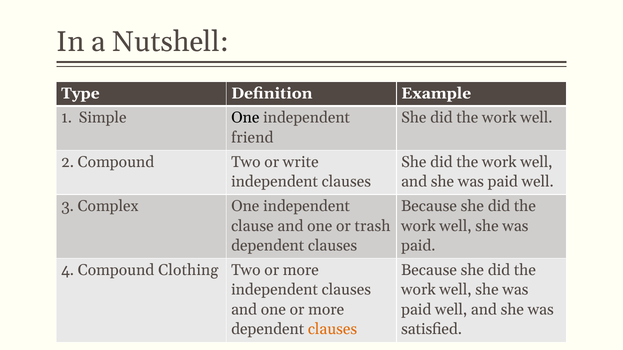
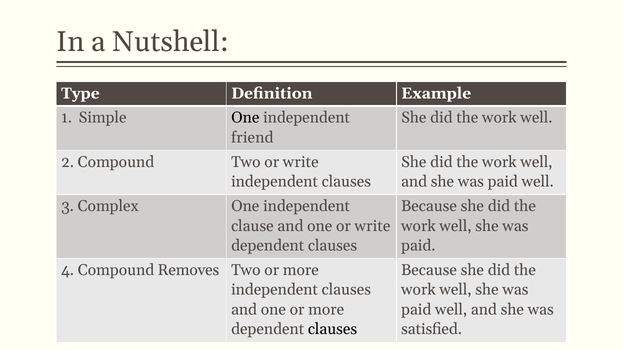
one or trash: trash -> write (373, 226)
Clothing: Clothing -> Removes (189, 270)
clauses colour: orange -> black (333, 330)
